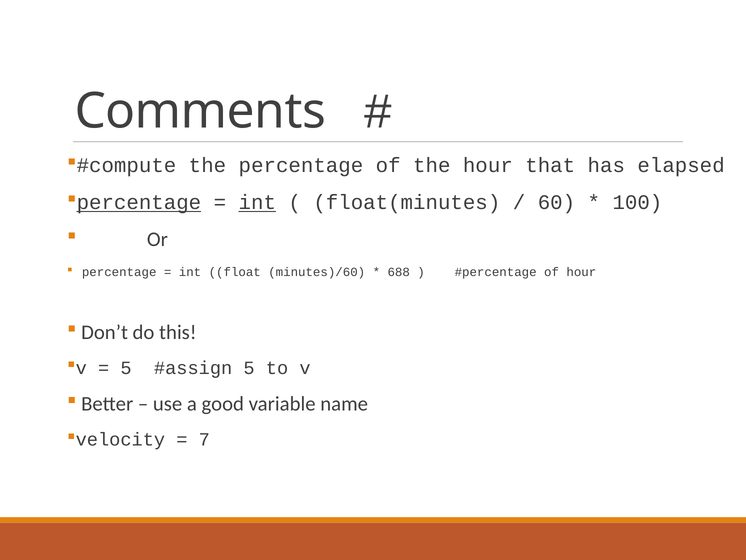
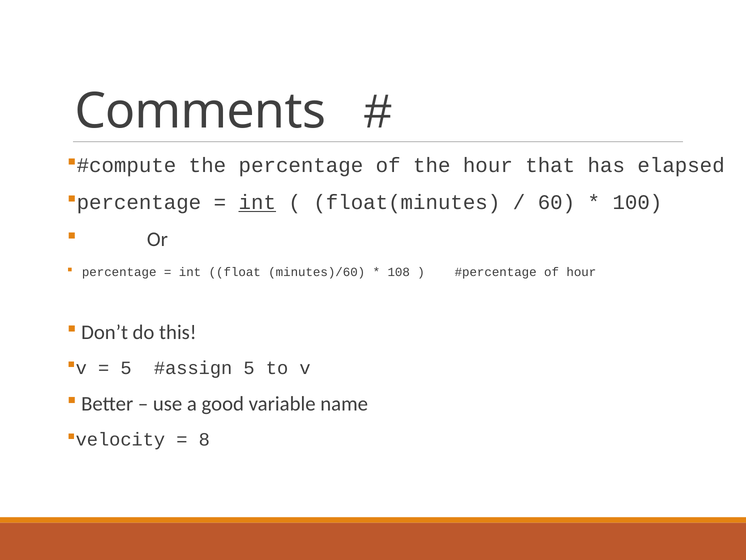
percentage underline: present -> none (139, 202)
688: 688 -> 108 (399, 272)
7: 7 -> 8 (204, 439)
